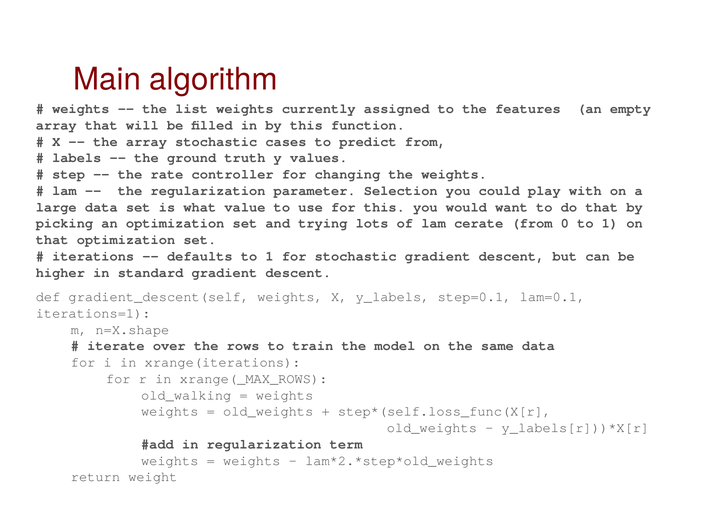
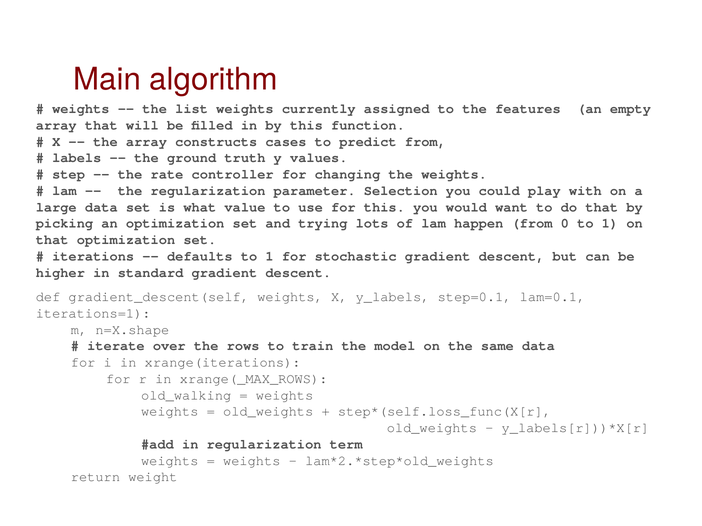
array stochastic: stochastic -> constructs (216, 142)
cerate: cerate -> happen (479, 224)
